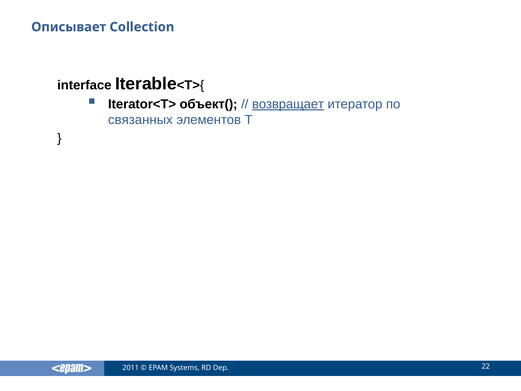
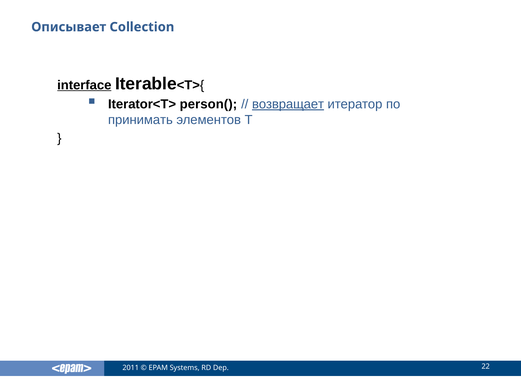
interface underline: none -> present (84, 85)
объект(: объект( -> person( (208, 104)
связанных: связанных -> принимать (140, 120)
